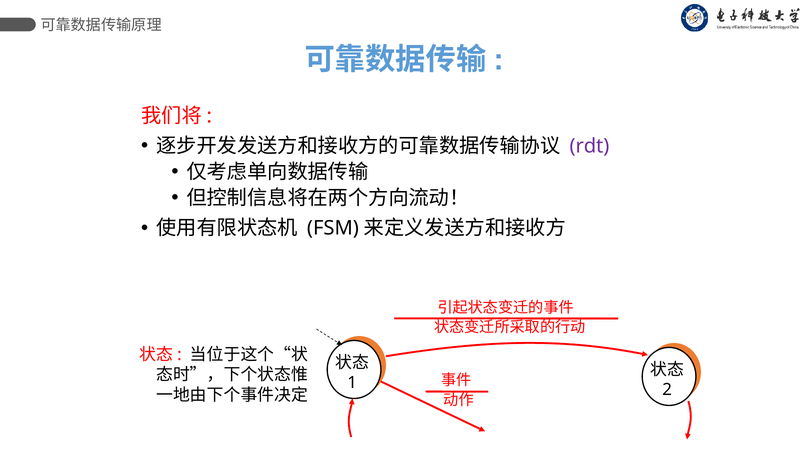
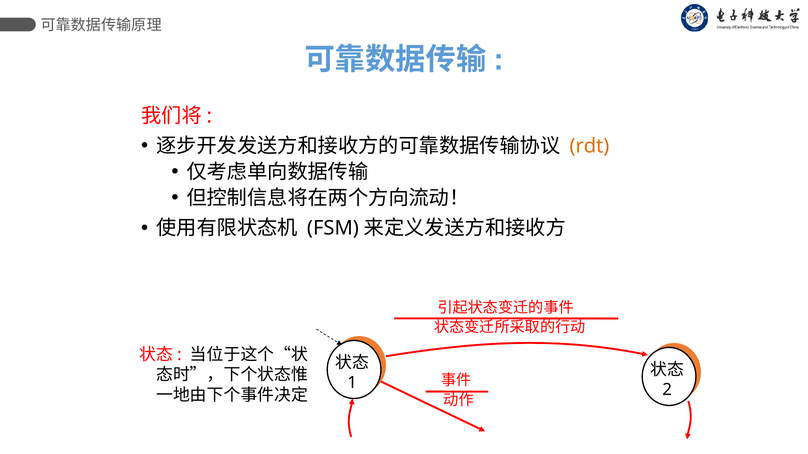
rdt colour: purple -> orange (589, 146)
